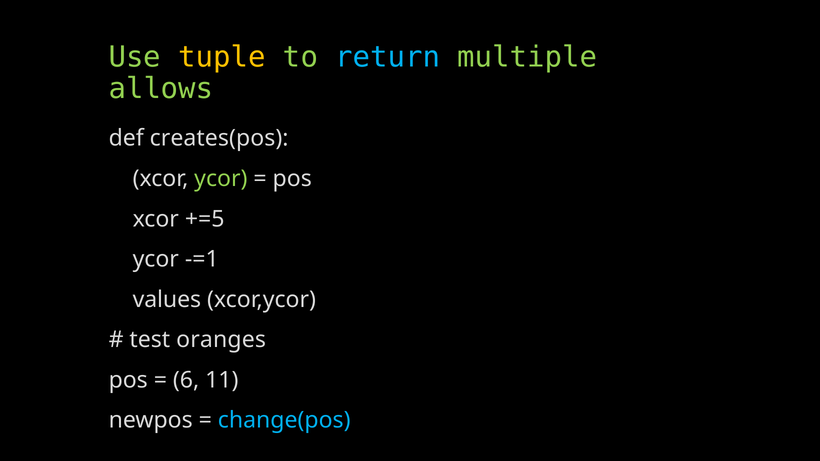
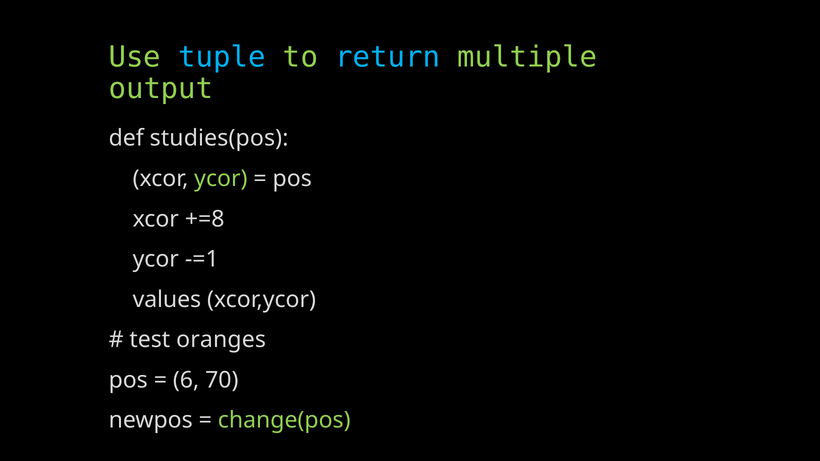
tuple colour: yellow -> light blue (222, 57)
allows: allows -> output (161, 89)
creates(pos: creates(pos -> studies(pos (219, 138)
+=5: +=5 -> +=8 (205, 219)
11: 11 -> 70 (222, 380)
change(pos colour: light blue -> light green (284, 421)
